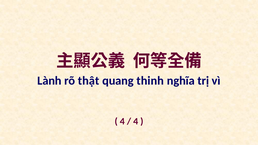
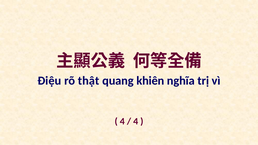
Lành: Lành -> Điệu (49, 81)
thinh: thinh -> khiên (150, 81)
